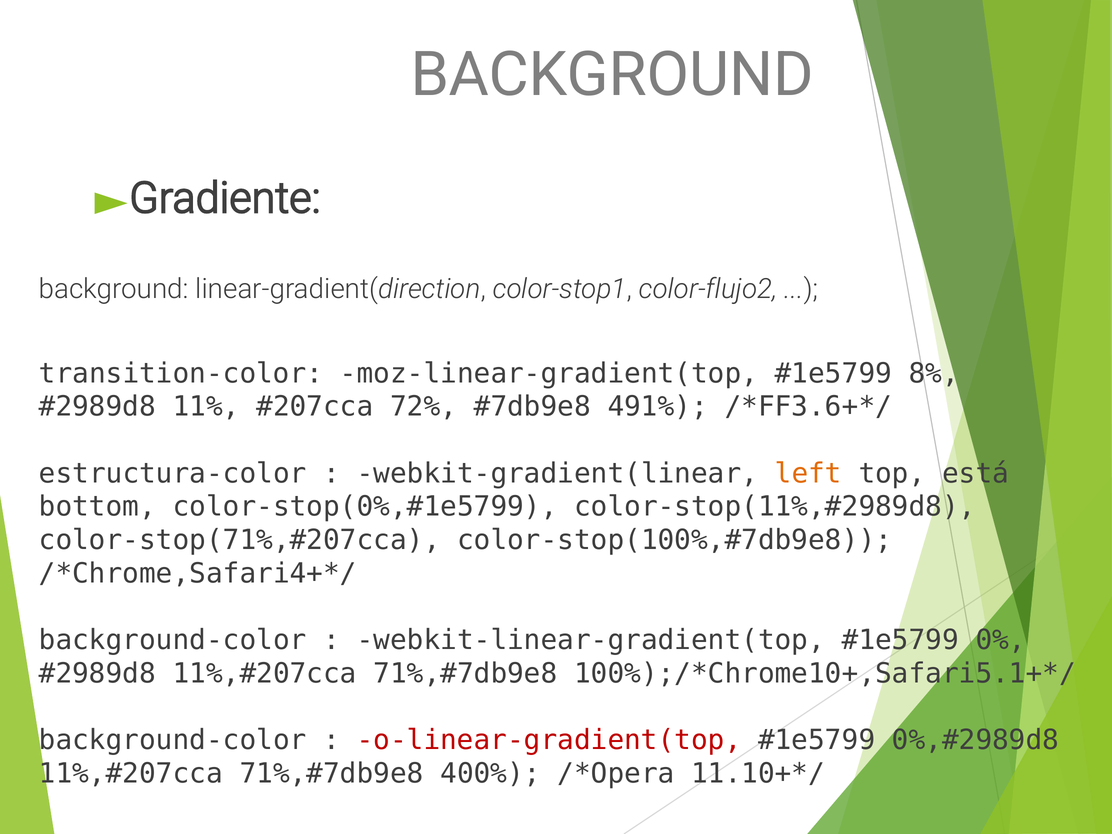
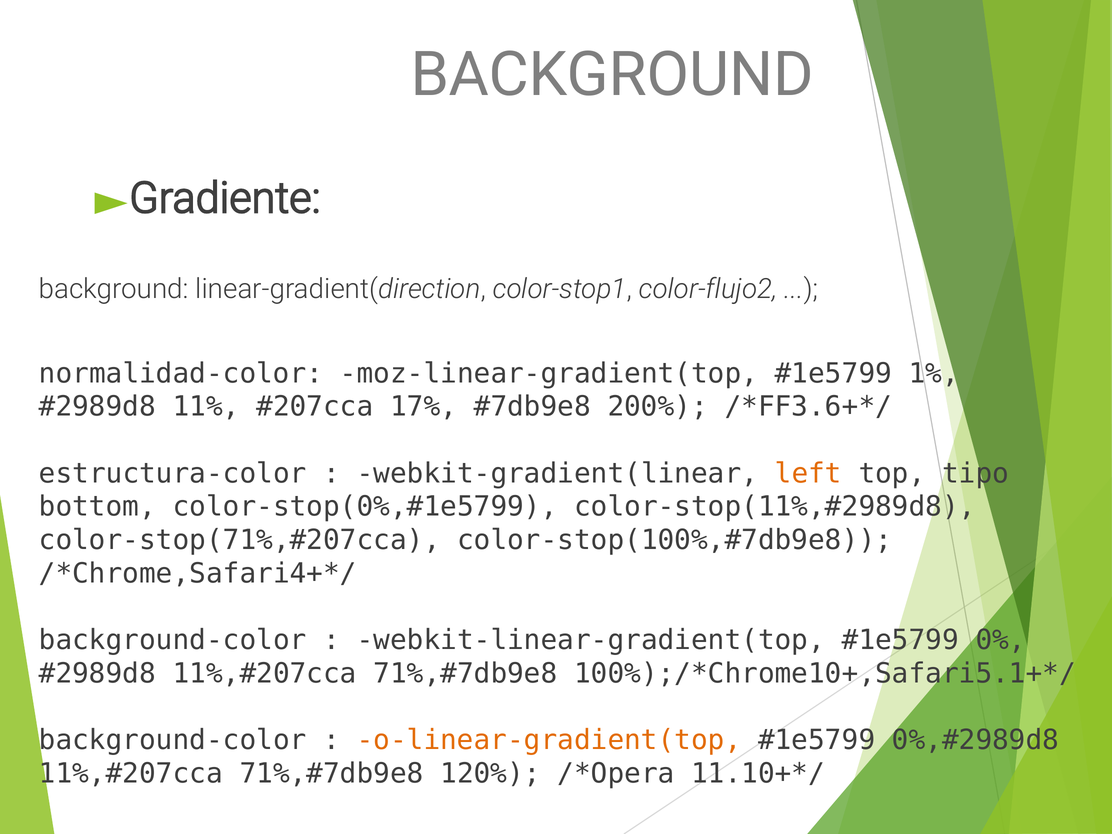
transition-color: transition-color -> normalidad-color (181, 373)
8%: 8% -> 1% (934, 373)
72%: 72% -> 17% (424, 407)
491%: 491% -> 200% (658, 407)
está: está -> tipo (976, 473)
o-linear-gradient(top colour: red -> orange (549, 740)
400%: 400% -> 120% (490, 774)
